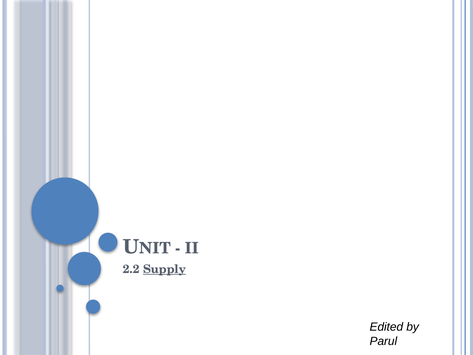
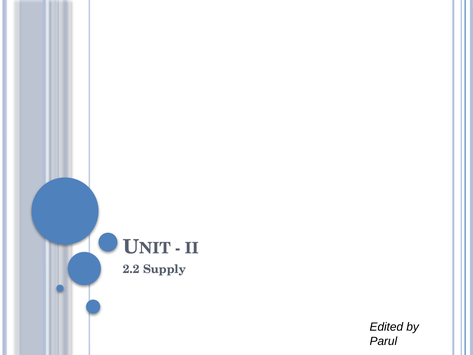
Supply underline: present -> none (165, 269)
